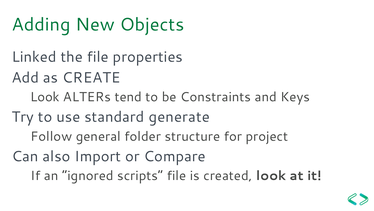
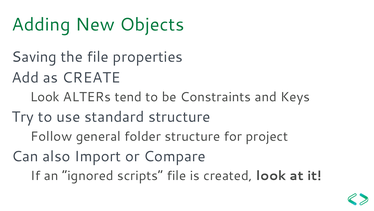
Linked: Linked -> Saving (34, 57)
standard generate: generate -> structure (179, 117)
